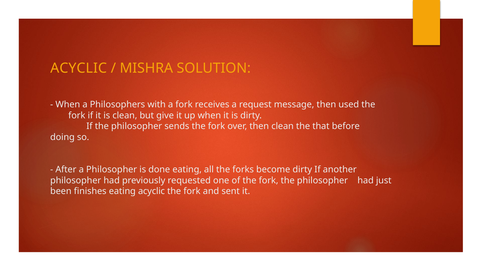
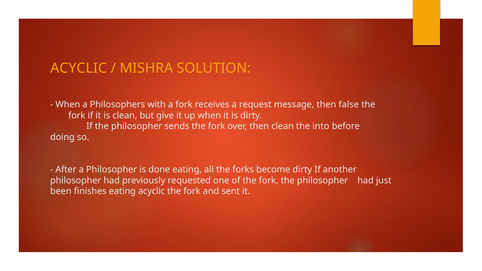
used: used -> false (349, 105)
that: that -> into (321, 126)
